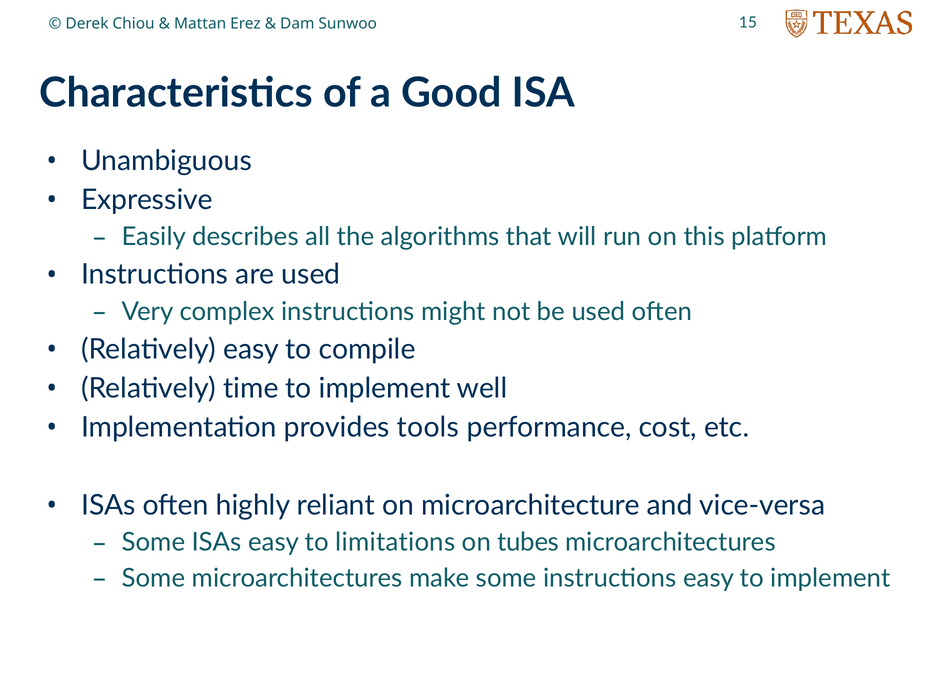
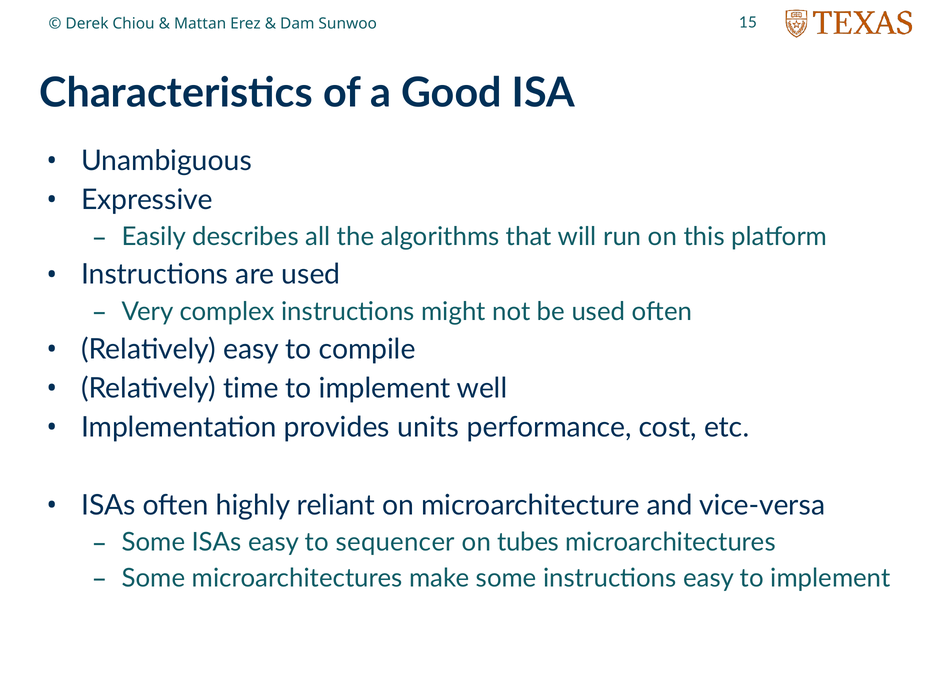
tools: tools -> units (428, 427)
limitations: limitations -> sequencer (395, 542)
